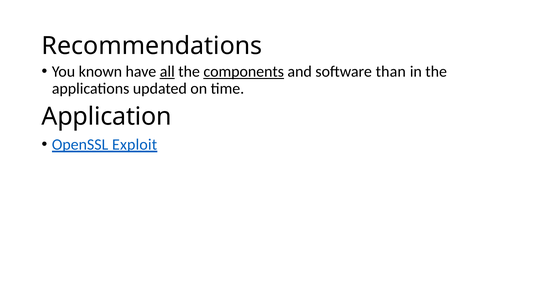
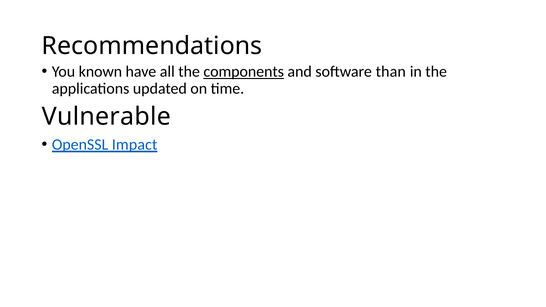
all underline: present -> none (167, 72)
Application: Application -> Vulnerable (106, 117)
Exploit: Exploit -> Impact (135, 145)
